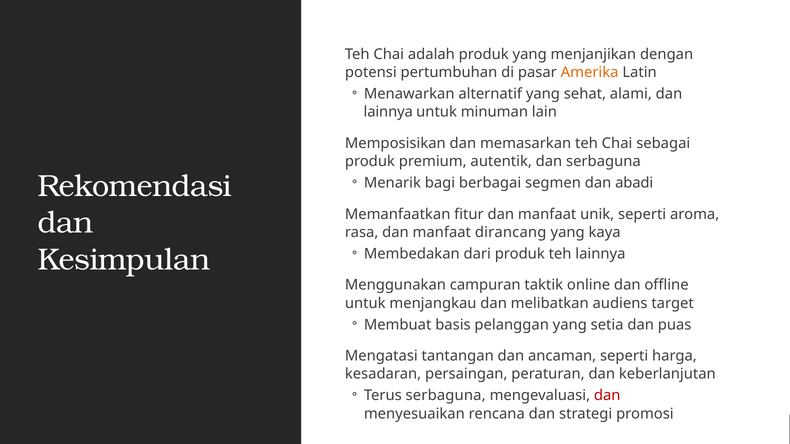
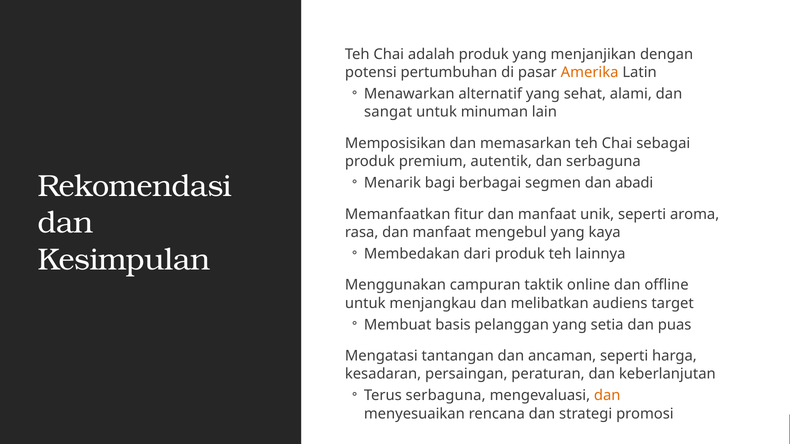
lainnya: lainnya -> sangat (388, 112)
dirancang: dirancang -> mengebul (511, 233)
dan colour: red -> orange (607, 396)
